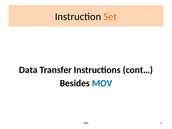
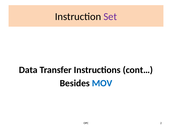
Set colour: orange -> purple (110, 17)
